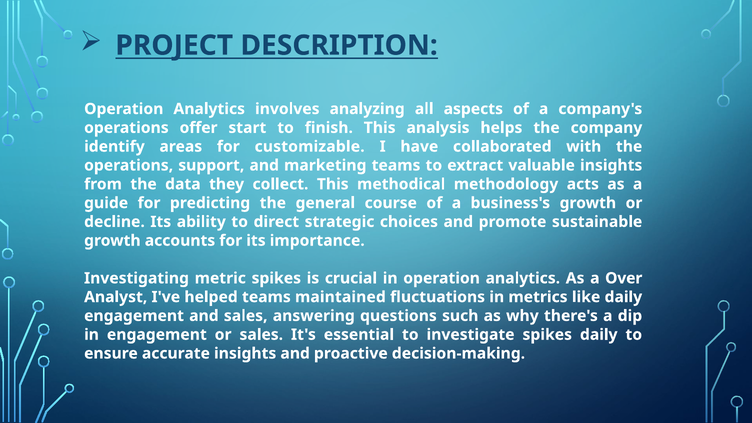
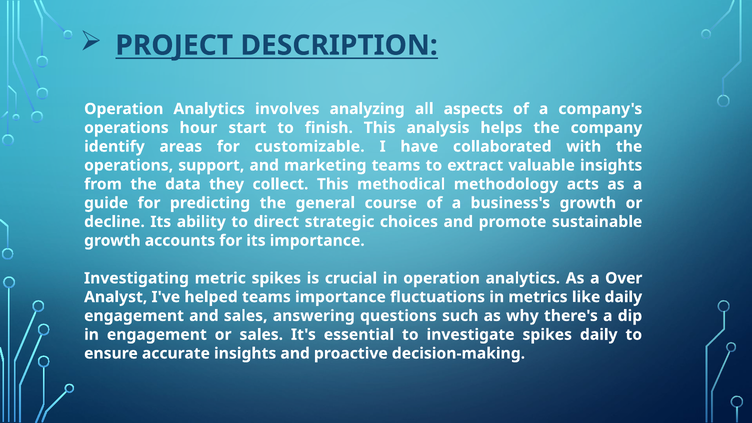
offer: offer -> hour (198, 128)
teams maintained: maintained -> importance (340, 297)
